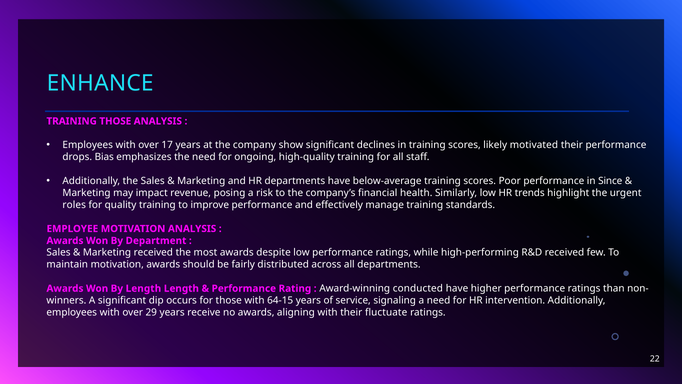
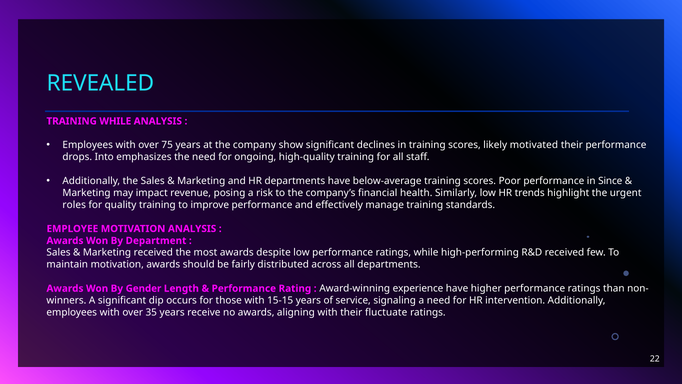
ENHANCE: ENHANCE -> REVEALED (100, 83)
TRAINING THOSE: THOSE -> WHILE (115, 121)
17: 17 -> 75 (167, 145)
Bias: Bias -> Into (104, 157)
By Length: Length -> Gender (144, 288)
conducted: conducted -> experience (418, 288)
64-15: 64-15 -> 15-15 (280, 300)
29: 29 -> 35 (151, 312)
